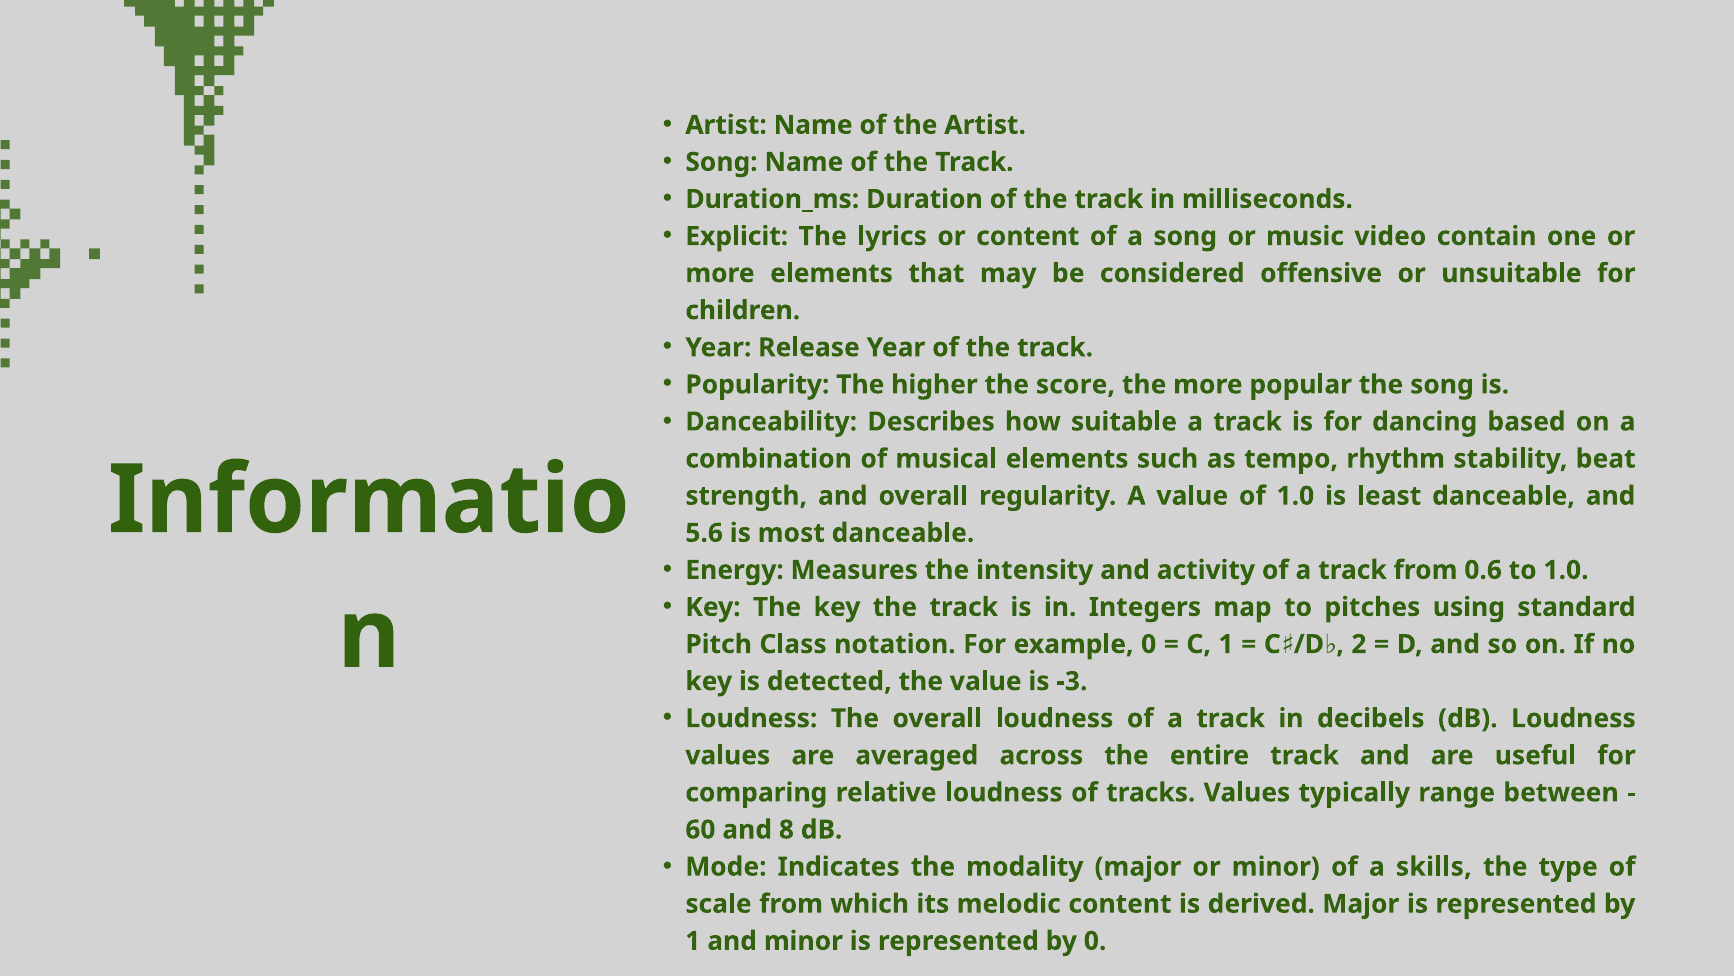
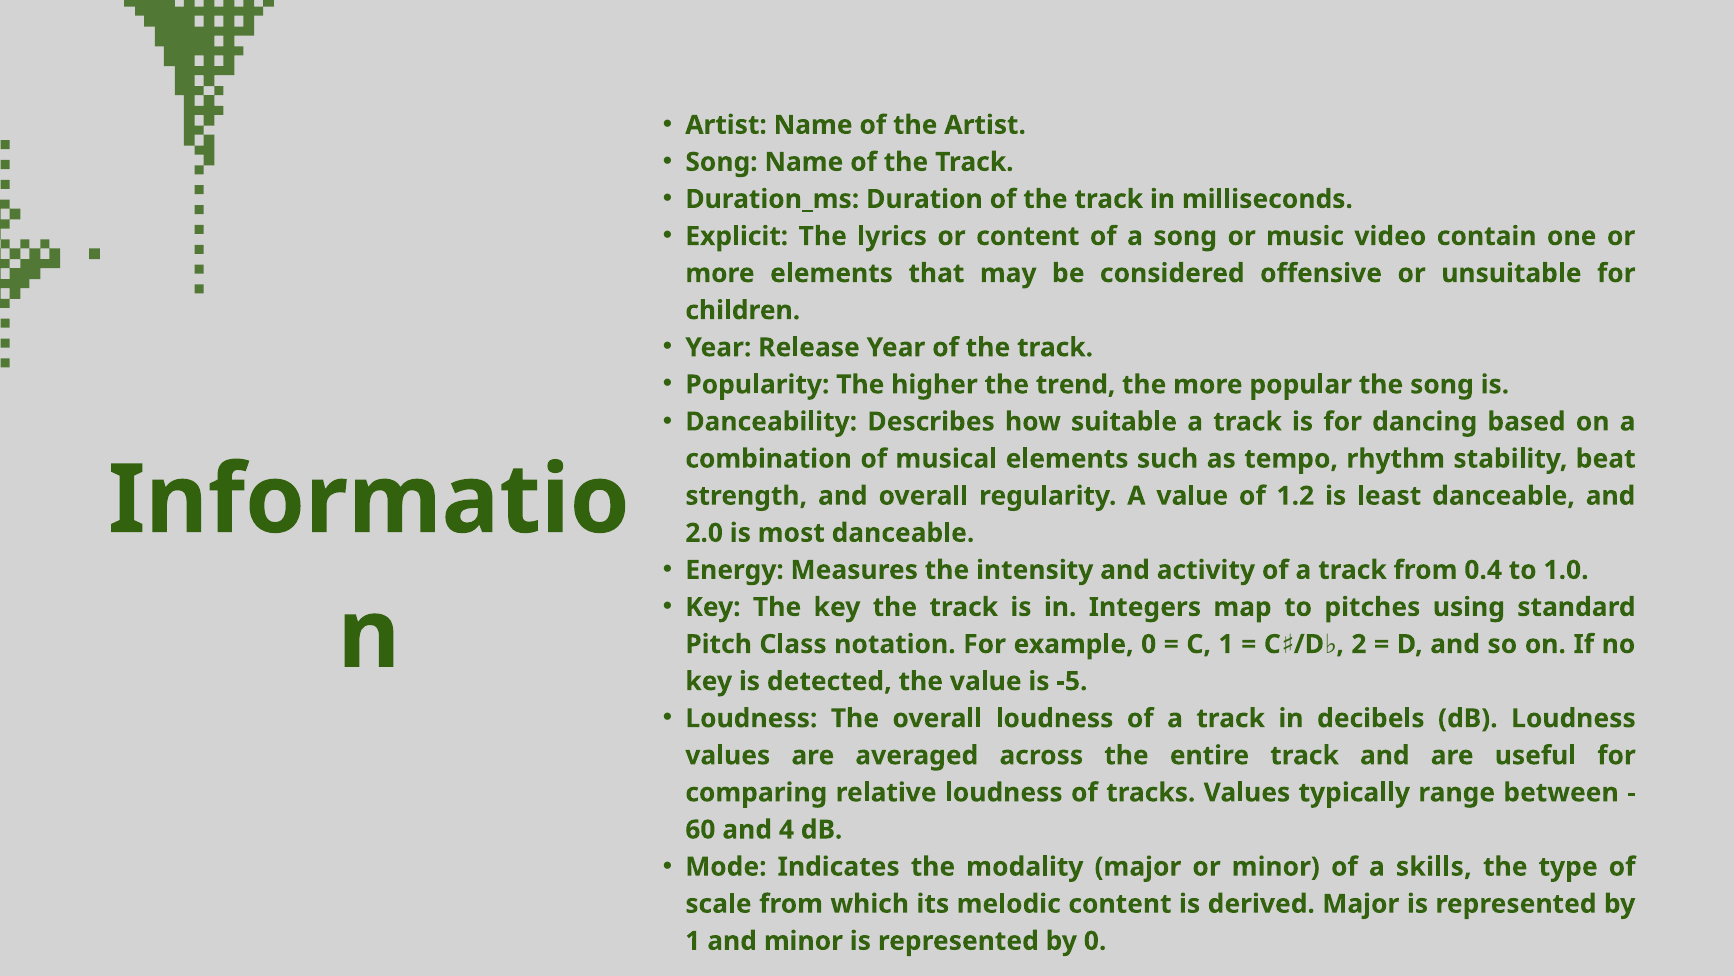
score: score -> trend (1076, 384)
of 1.0: 1.0 -> 1.2 (1295, 496)
5.6: 5.6 -> 2.0 (704, 533)
0.6: 0.6 -> 0.4 (1483, 570)
-3: -3 -> -5 (1072, 681)
8: 8 -> 4 (786, 829)
